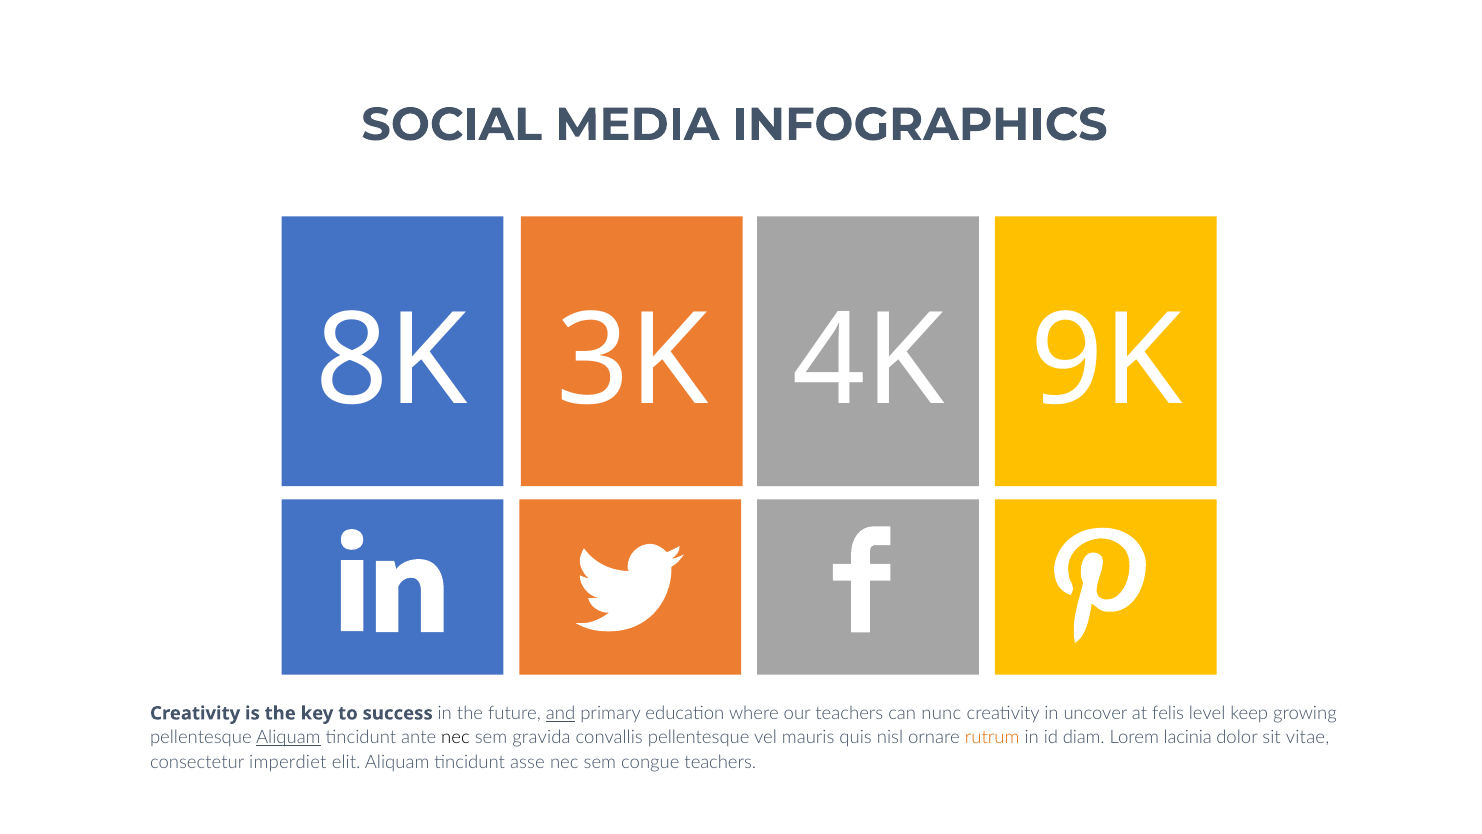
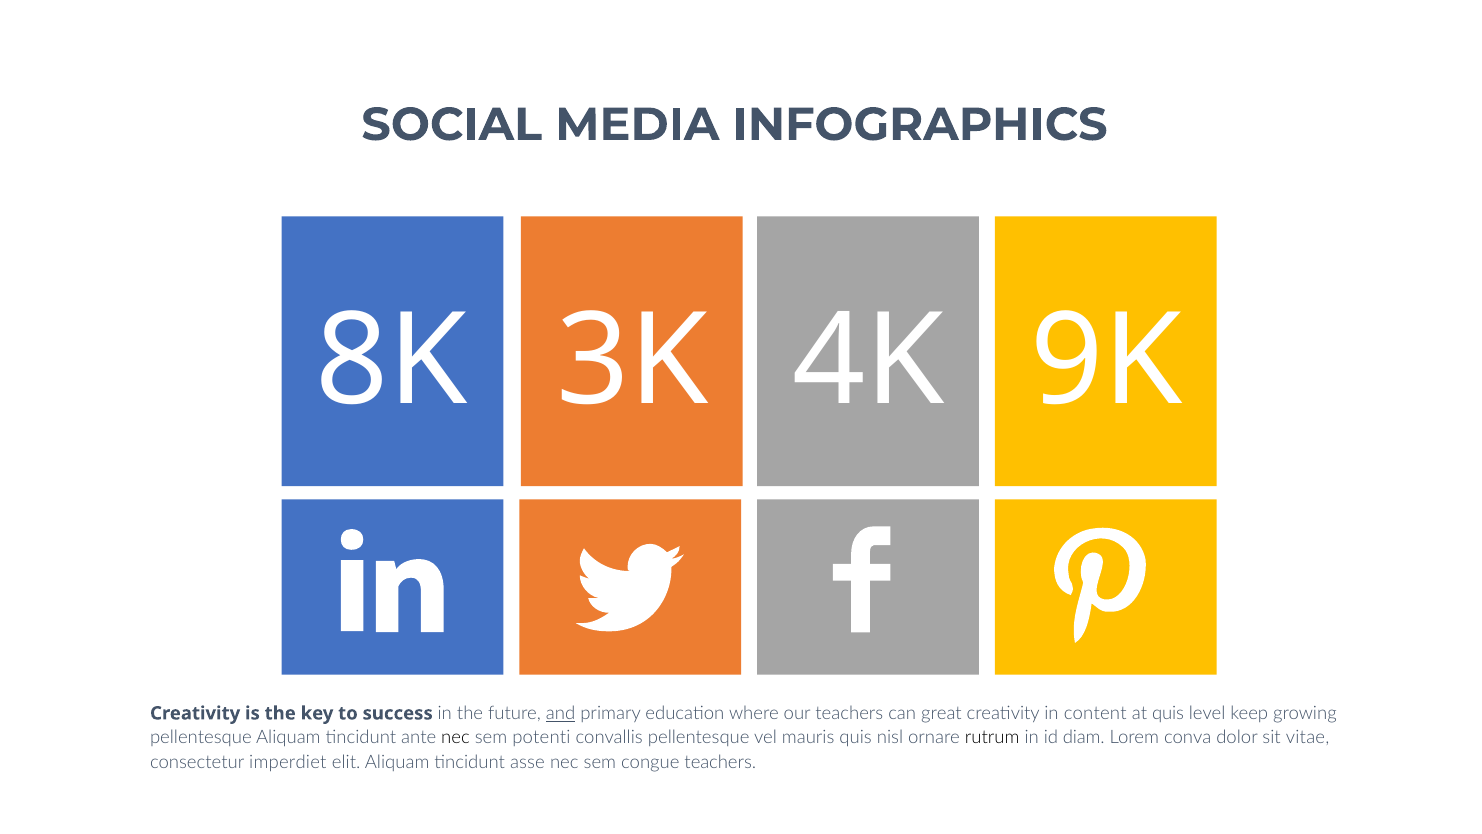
nunc: nunc -> great (941, 713)
uncover: uncover -> content (1095, 713)
at felis: felis -> quis (1168, 713)
Aliquam underline: present -> none (288, 737)
gravida: gravida -> potenti (541, 737)
rutrum colour: orange -> black (992, 737)
lacinia: lacinia -> conva (1188, 737)
